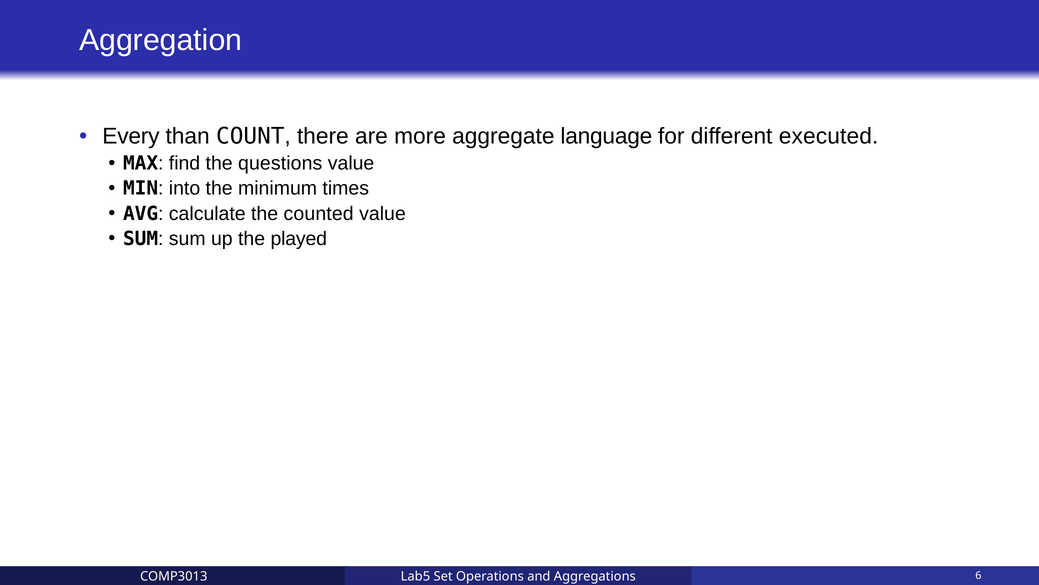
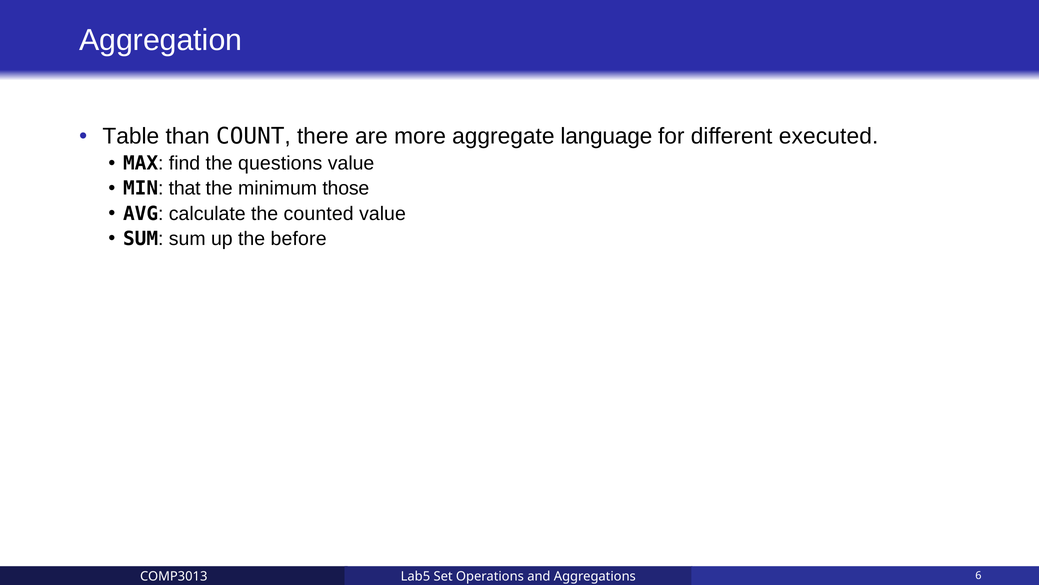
Every: Every -> Table (131, 136)
into: into -> that (185, 188)
times: times -> those (346, 188)
played: played -> before (299, 239)
